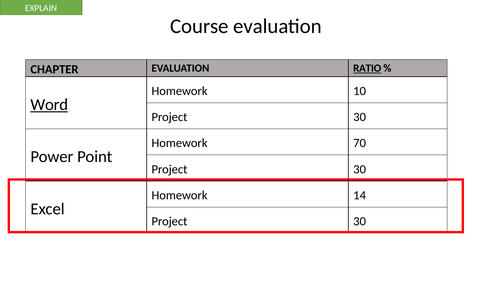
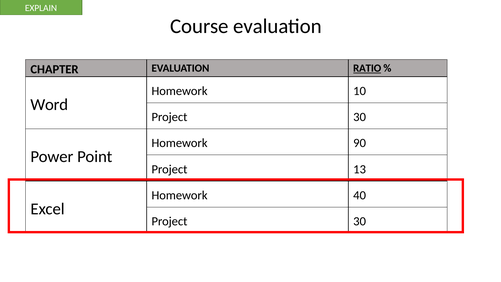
Word underline: present -> none (49, 104)
70: 70 -> 90 (360, 143)
30: 30 -> 13 (360, 169)
14: 14 -> 40 (360, 195)
